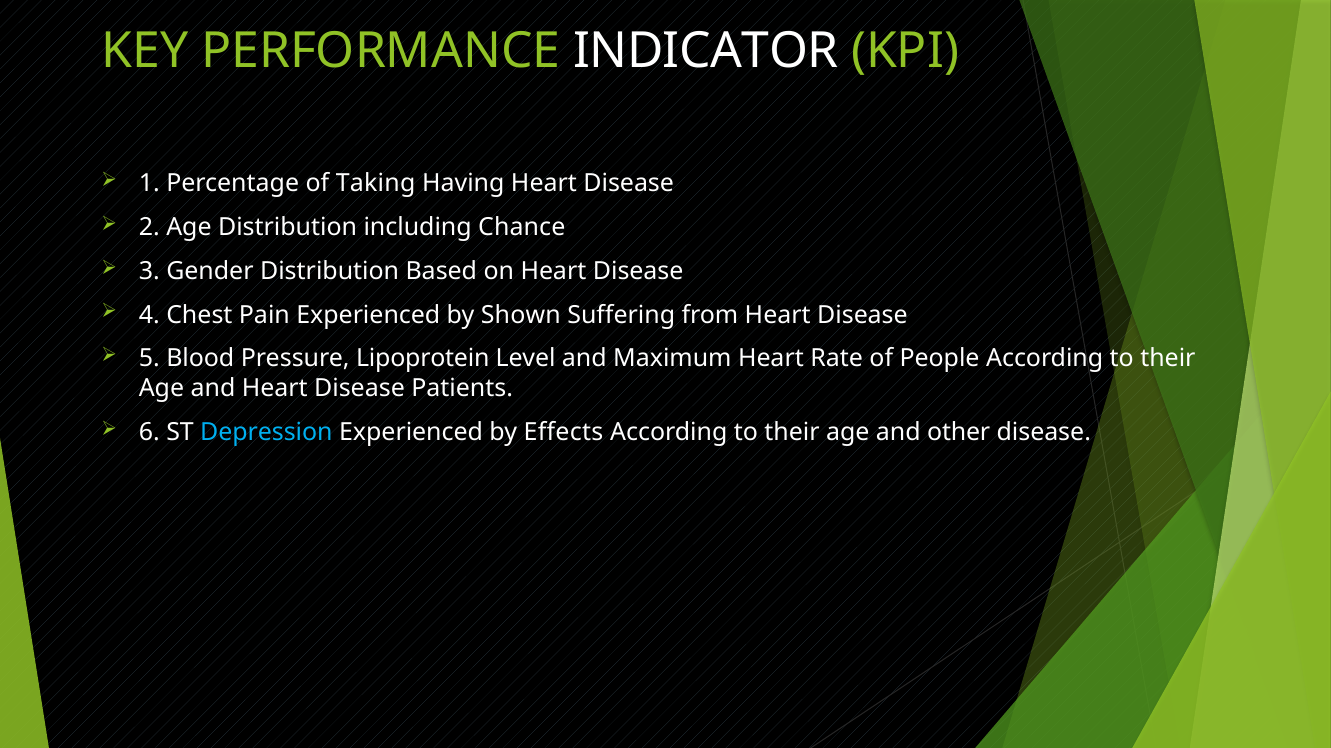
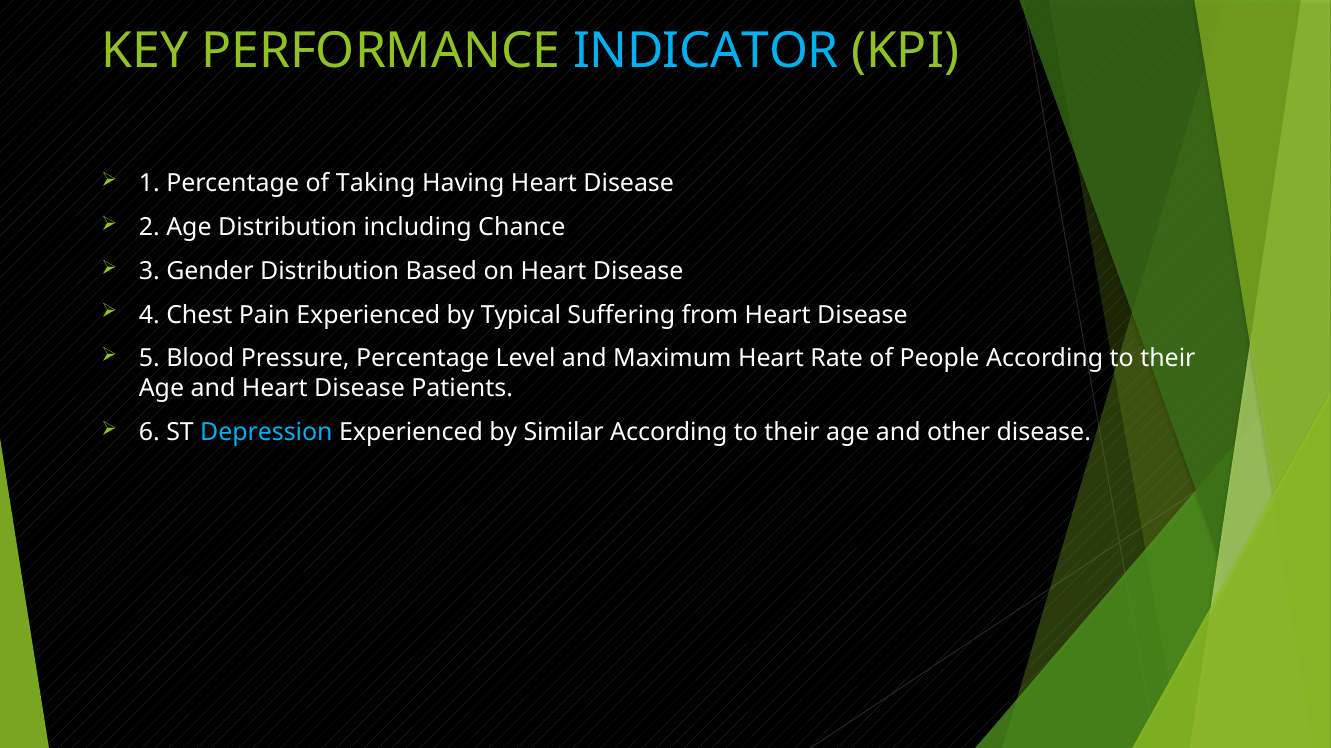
INDICATOR colour: white -> light blue (706, 51)
Shown: Shown -> Typical (521, 315)
Pressure Lipoprotein: Lipoprotein -> Percentage (423, 359)
Effects: Effects -> Similar (564, 433)
